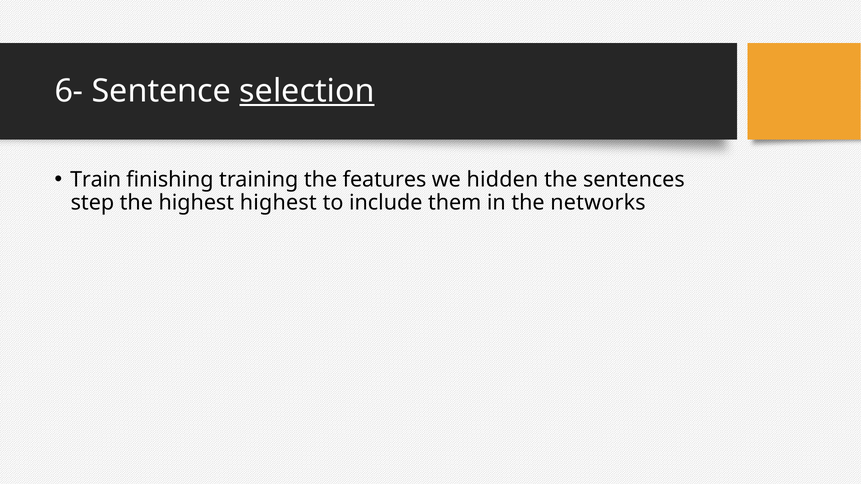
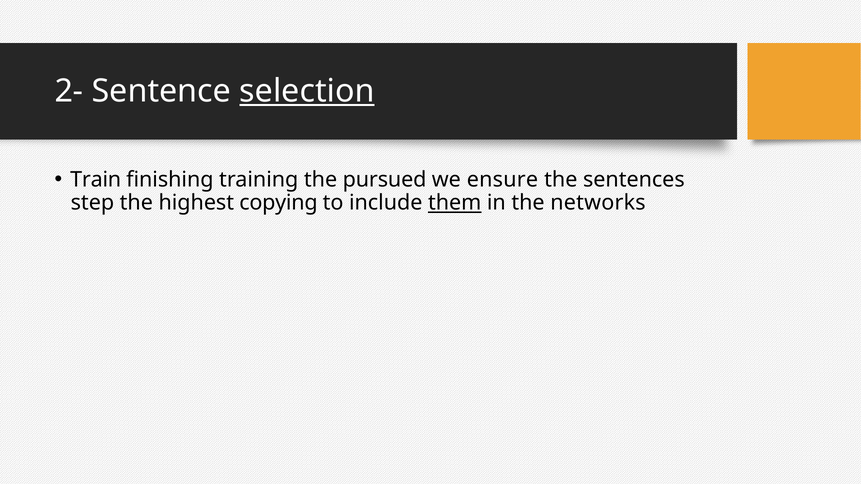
6-: 6- -> 2- (69, 91)
features: features -> pursued (385, 180)
hidden: hidden -> ensure (502, 180)
highest highest: highest -> copying (278, 203)
them underline: none -> present (455, 203)
